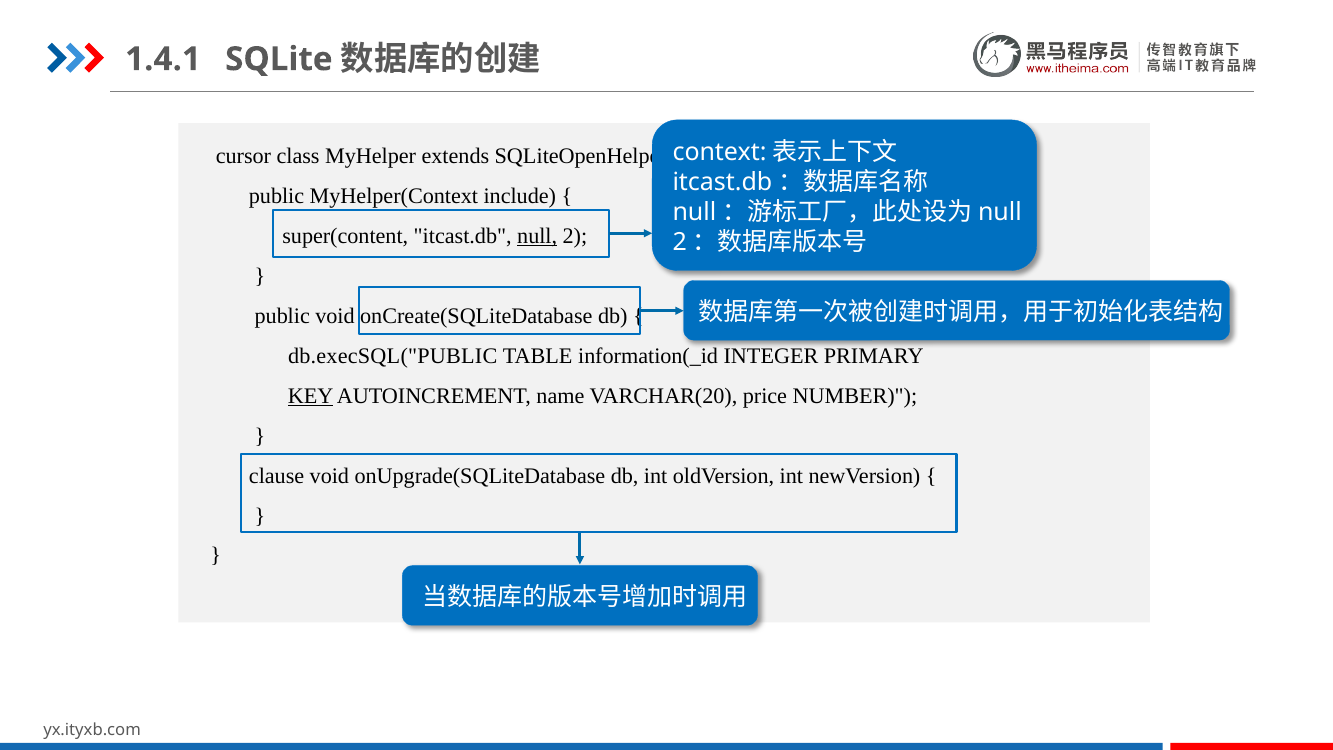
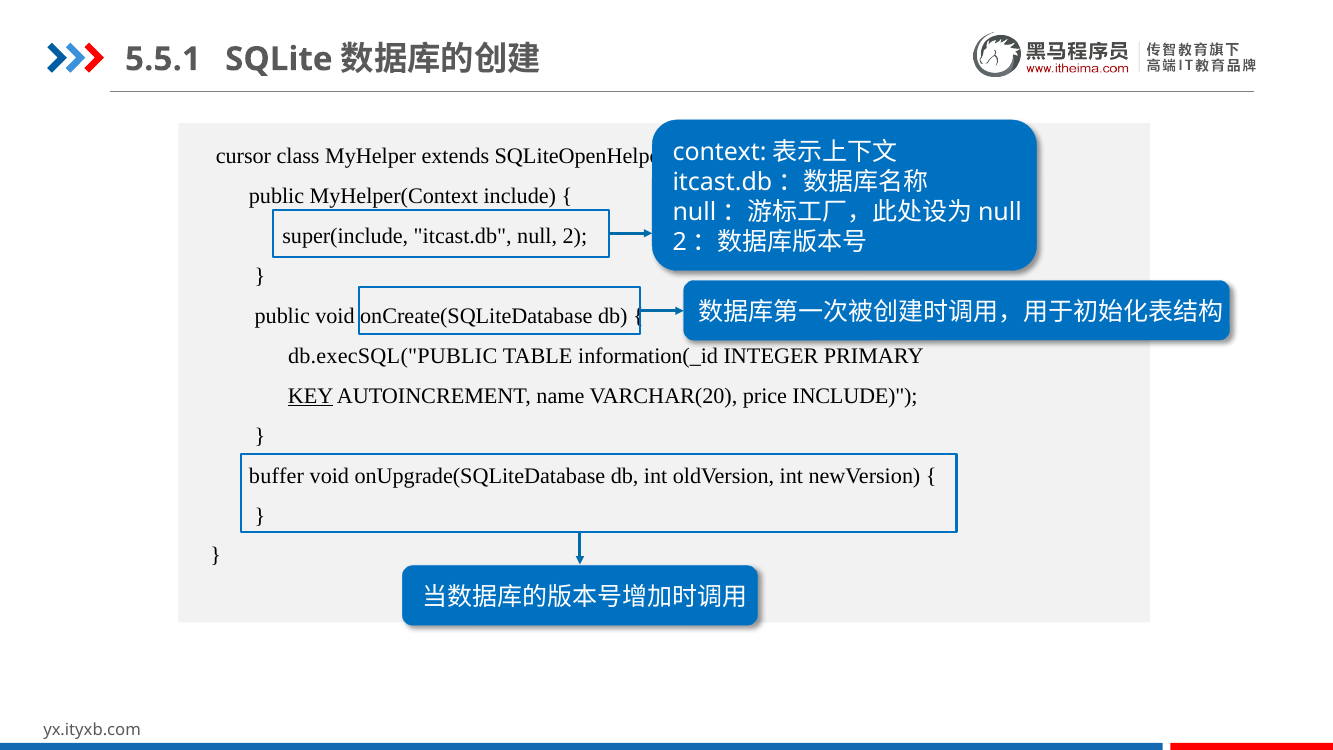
1.4.1: 1.4.1 -> 5.5.1 (163, 59)
super(content: super(content -> super(include (345, 236)
null underline: present -> none (537, 236)
price NUMBER: NUMBER -> INCLUDE (855, 396)
clause: clause -> buffer (277, 476)
